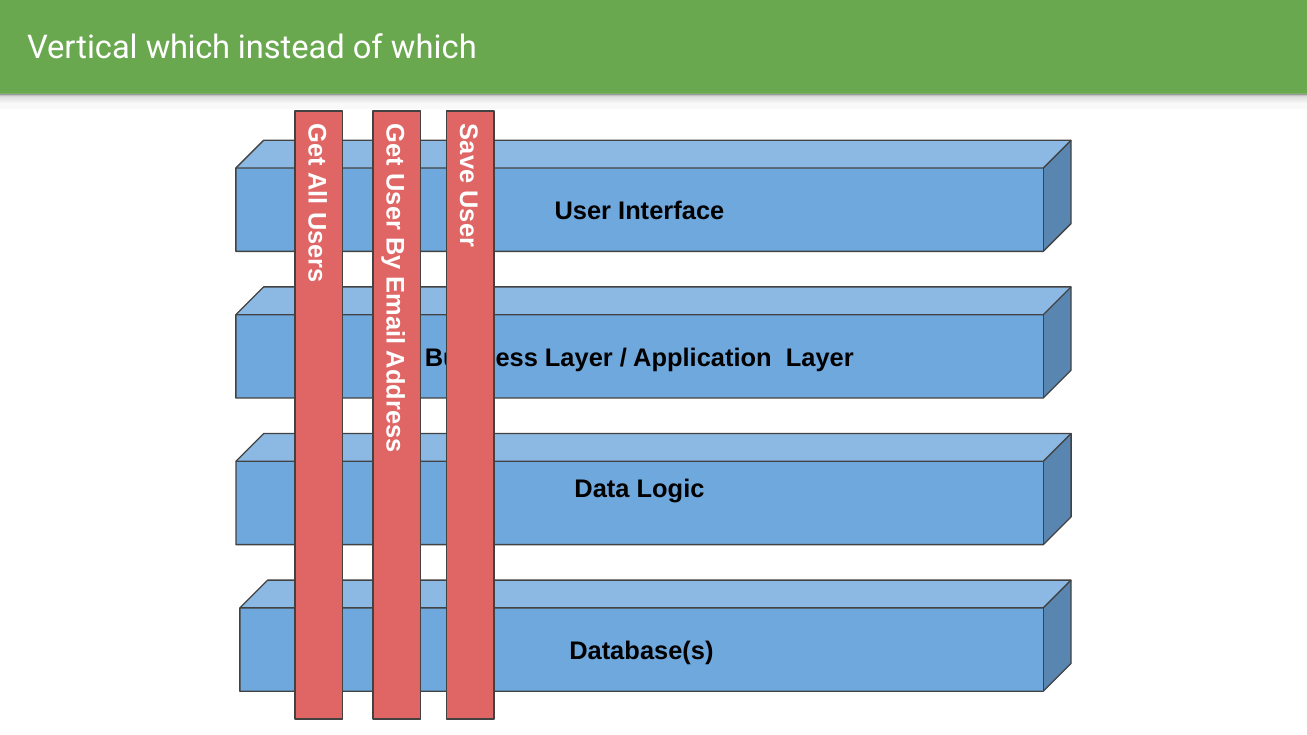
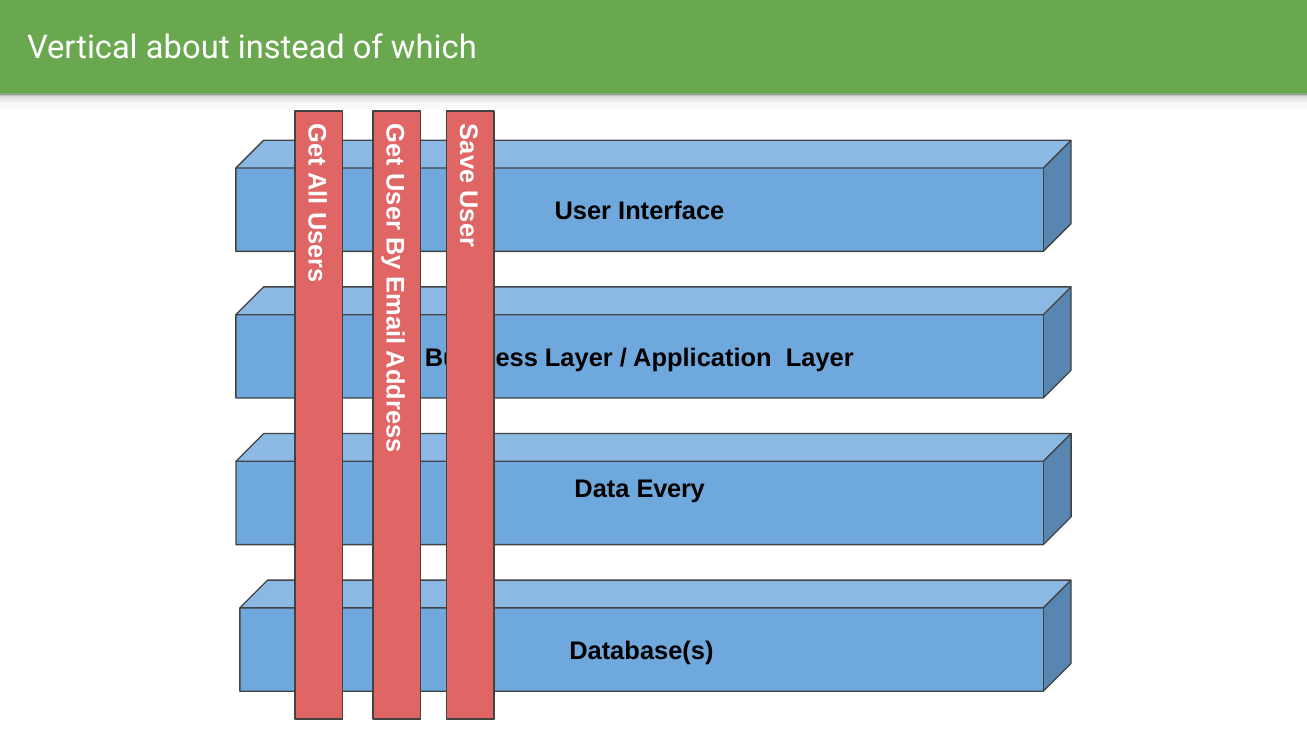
Vertical which: which -> about (188, 48)
Logic: Logic -> Every (671, 490)
